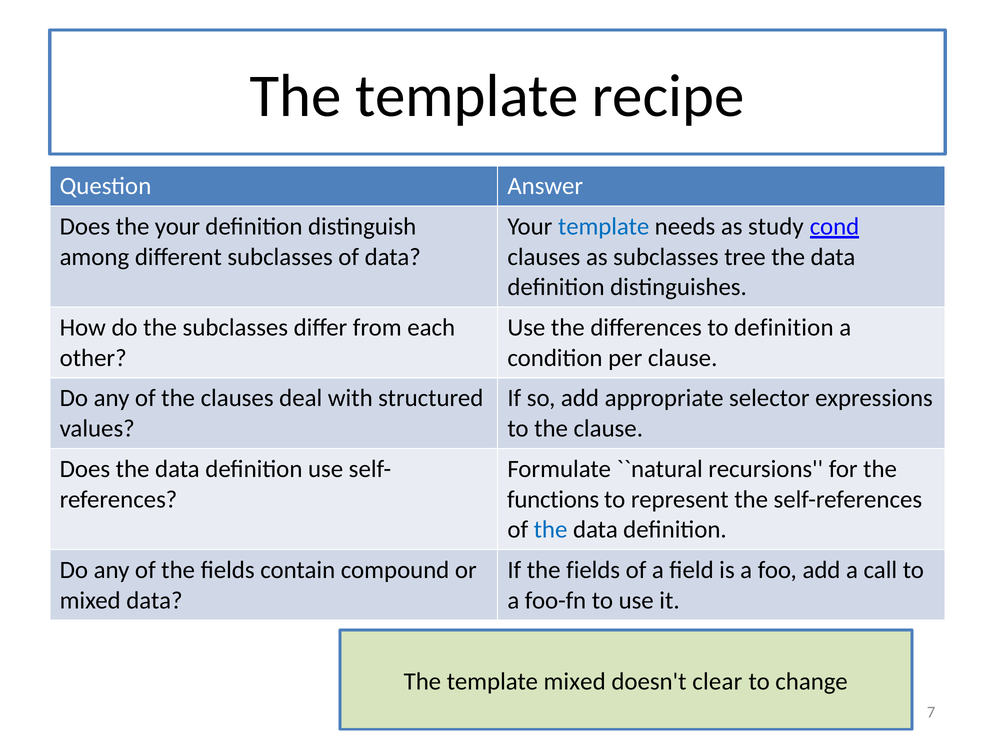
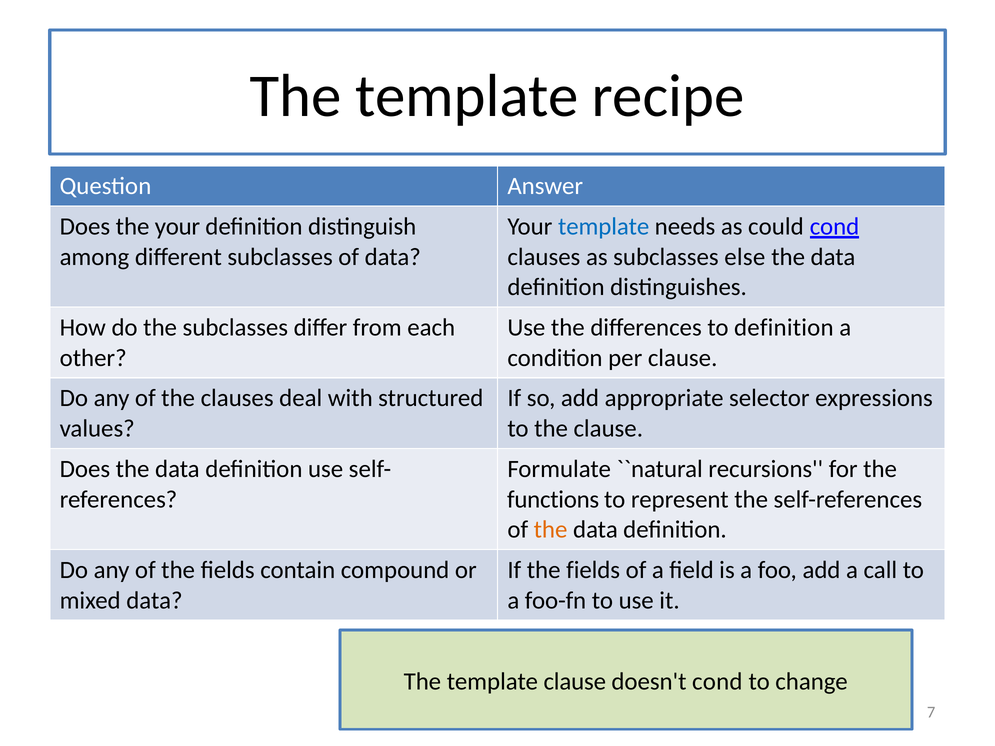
study: study -> could (776, 227)
tree: tree -> else (745, 257)
the colour: blue -> orange (551, 530)
template mixed: mixed -> clause (575, 682)
doesn't clear: clear -> cond (717, 682)
